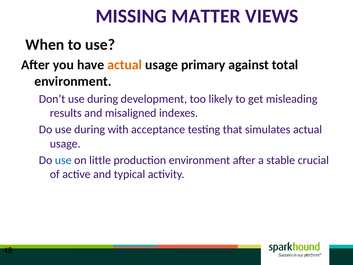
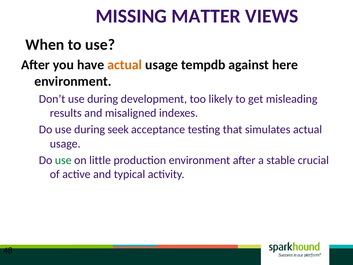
primary: primary -> tempdb (203, 65)
total: total -> here (285, 65)
with: with -> seek (118, 129)
use colour: blue -> green (63, 160)
